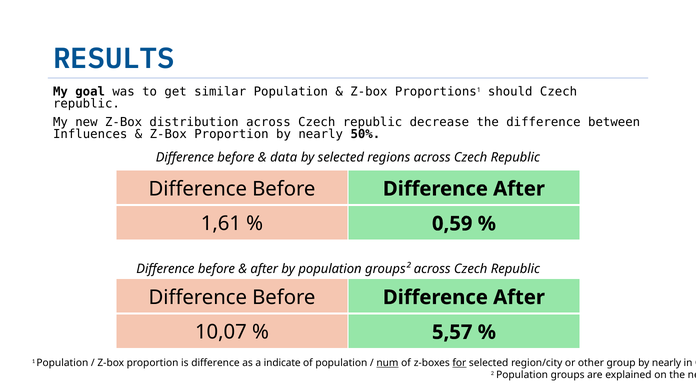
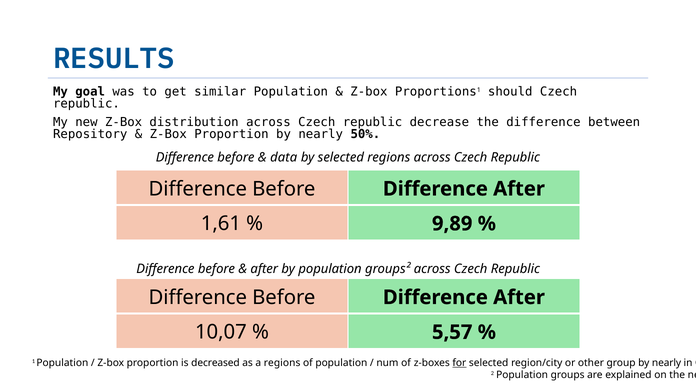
Influences: Influences -> Repository (90, 134)
0,59: 0,59 -> 9,89 (452, 223)
is difference: difference -> decreased (215, 362)
a indicate: indicate -> regions (282, 362)
num underline: present -> none (387, 362)
